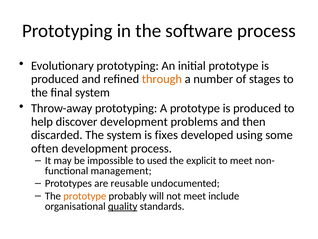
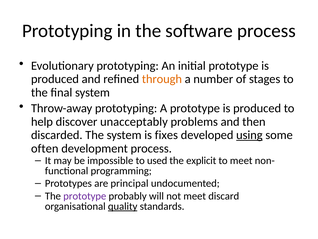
discover development: development -> unacceptably (134, 122)
using underline: none -> present (249, 135)
management: management -> programming (121, 171)
reusable: reusable -> principal (130, 183)
prototype colour: orange -> purple (85, 196)
include: include -> discard (224, 196)
